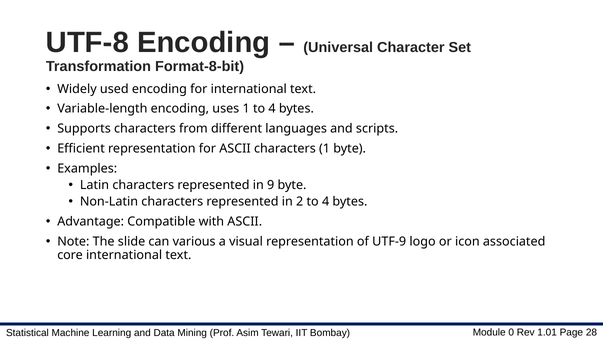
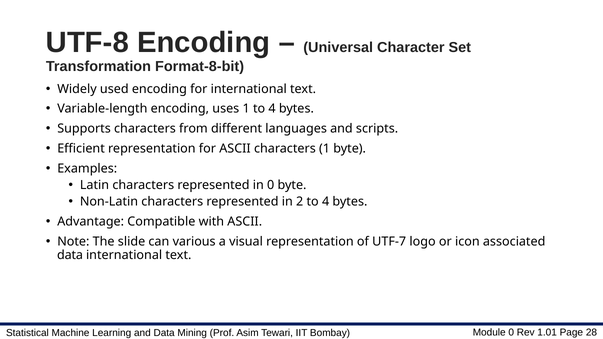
in 9: 9 -> 0 (271, 185)
UTF-9: UTF-9 -> UTF-7 (389, 242)
core: core -> data (70, 255)
